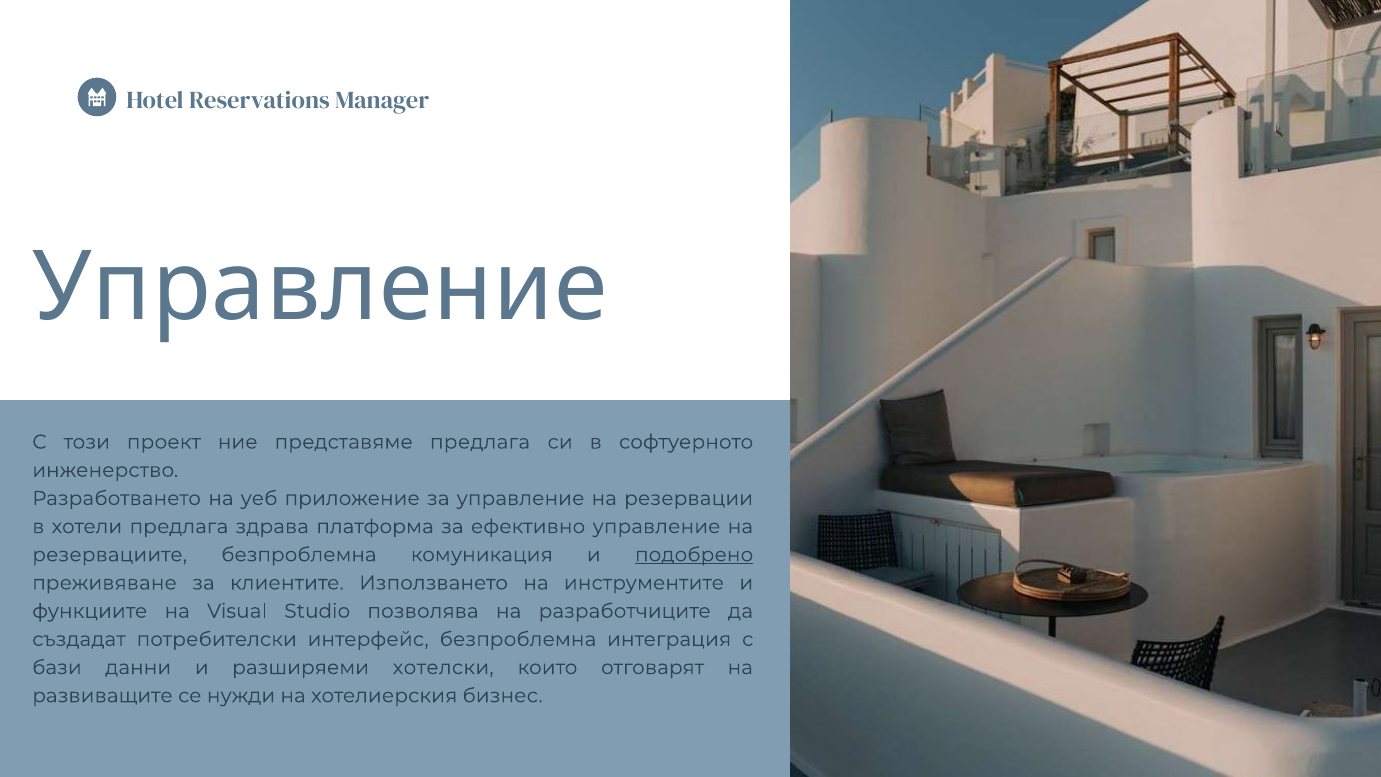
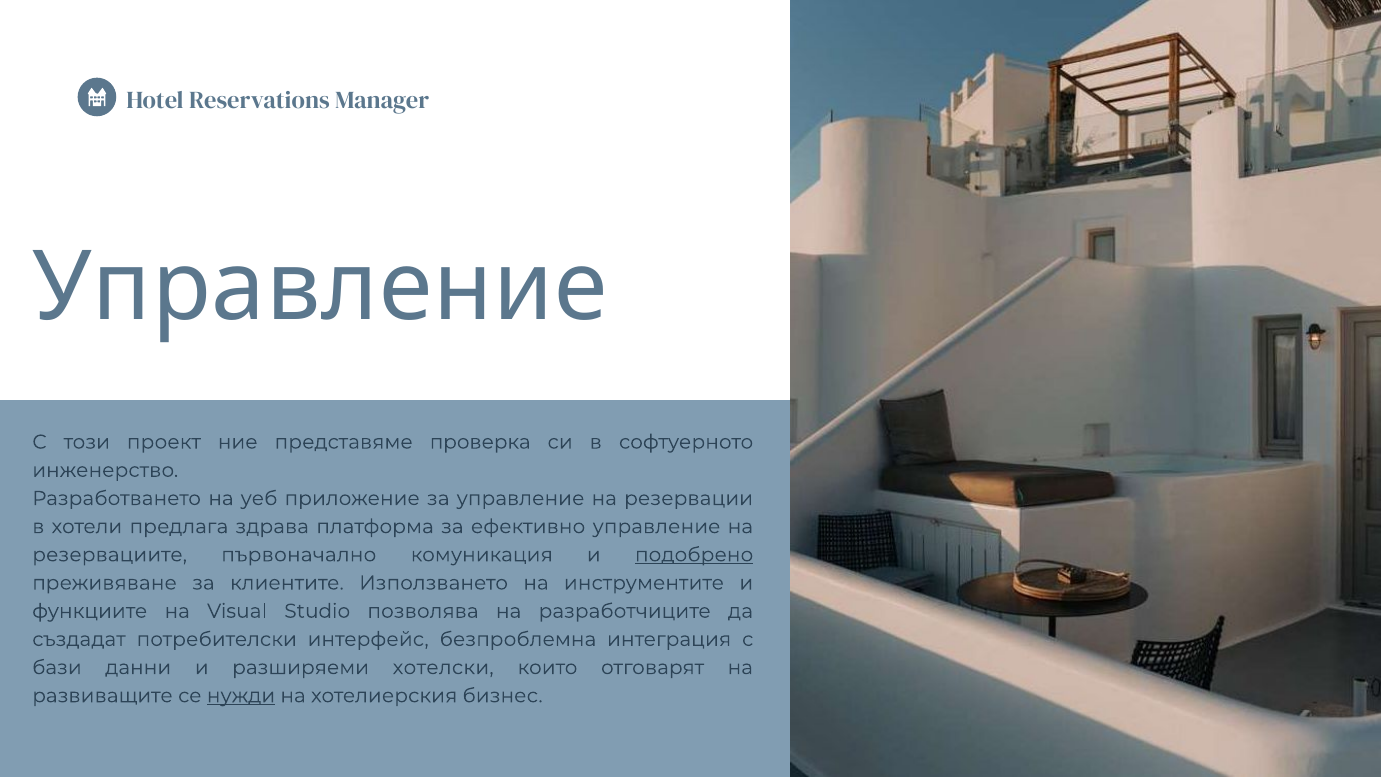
представяме предлага: предлага -> проверка (480, 442)
резервациите безпроблемна: безпроблемна -> първоначално (299, 555)
нужди underline: none -> present (241, 695)
